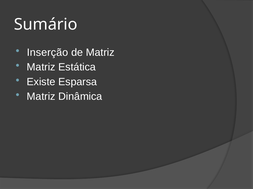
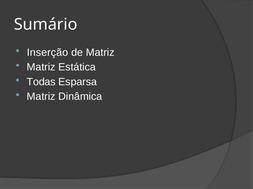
Existe: Existe -> Todas (41, 82)
